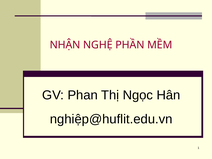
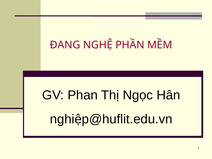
NHẬN: NHẬN -> ĐANG (65, 45)
